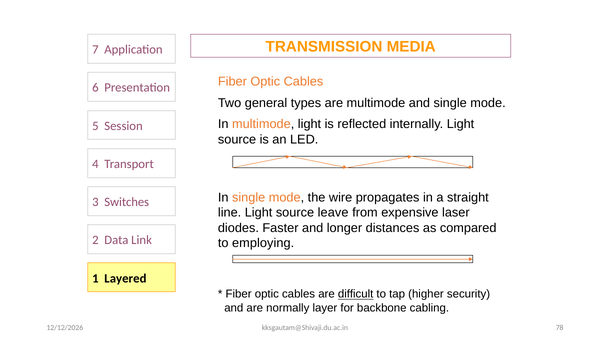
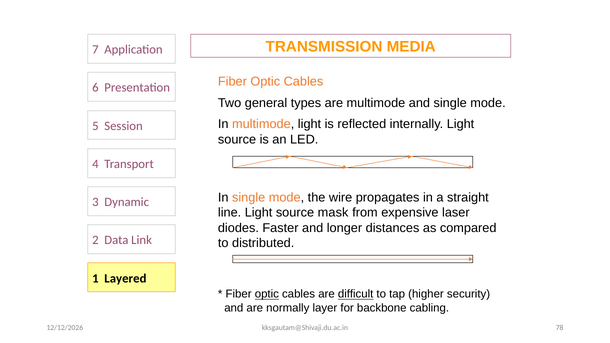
Switches: Switches -> Dynamic (127, 202)
leave: leave -> mask (333, 213)
employing: employing -> distributed (263, 243)
optic underline: none -> present (267, 294)
